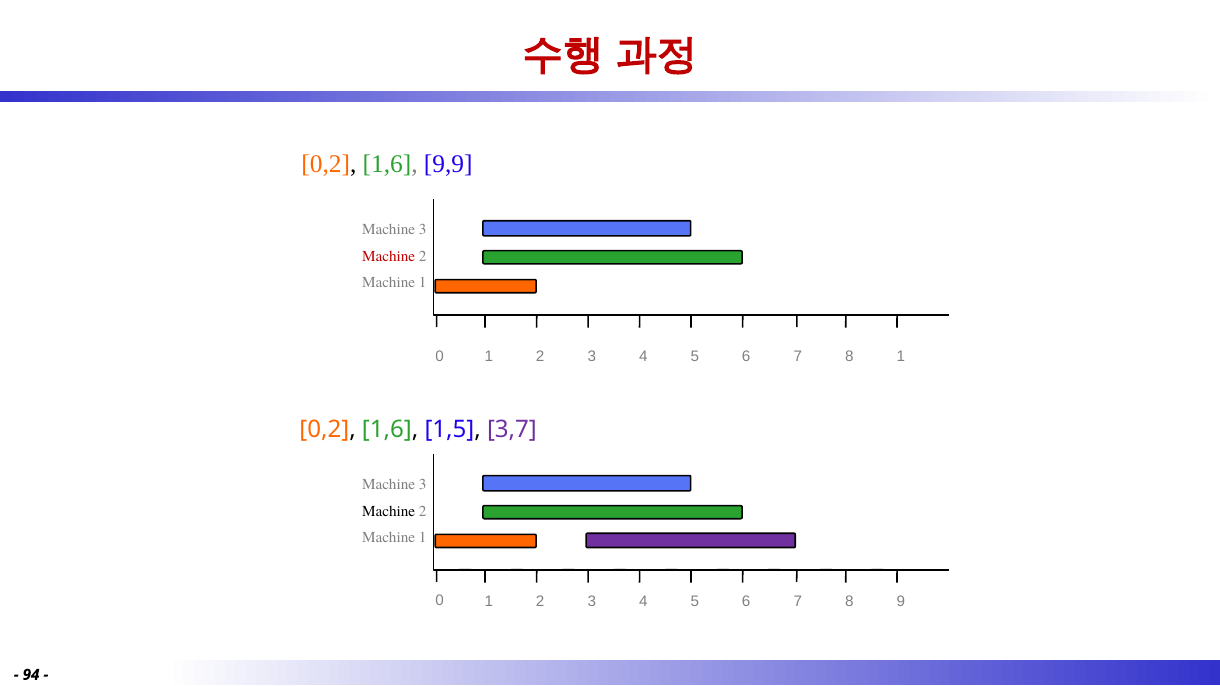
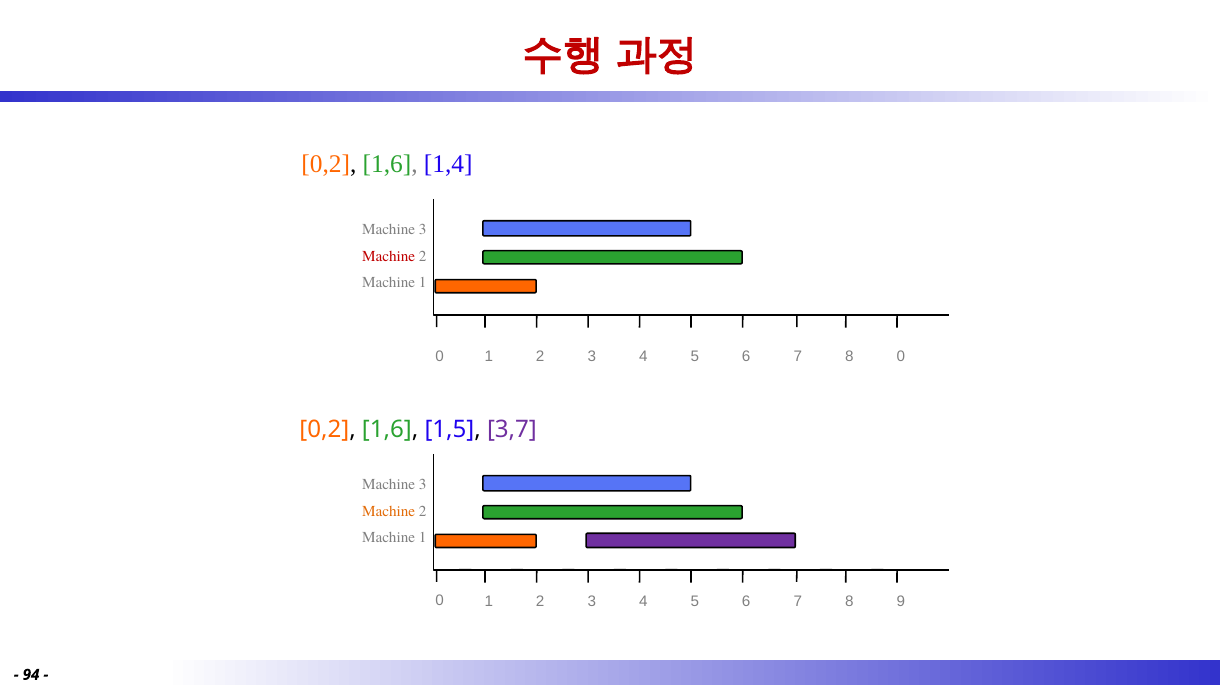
9,9: 9,9 -> 1,4 (448, 164)
1 1: 1 -> 0 (901, 357)
Machine colour: black -> orange (389, 512)
